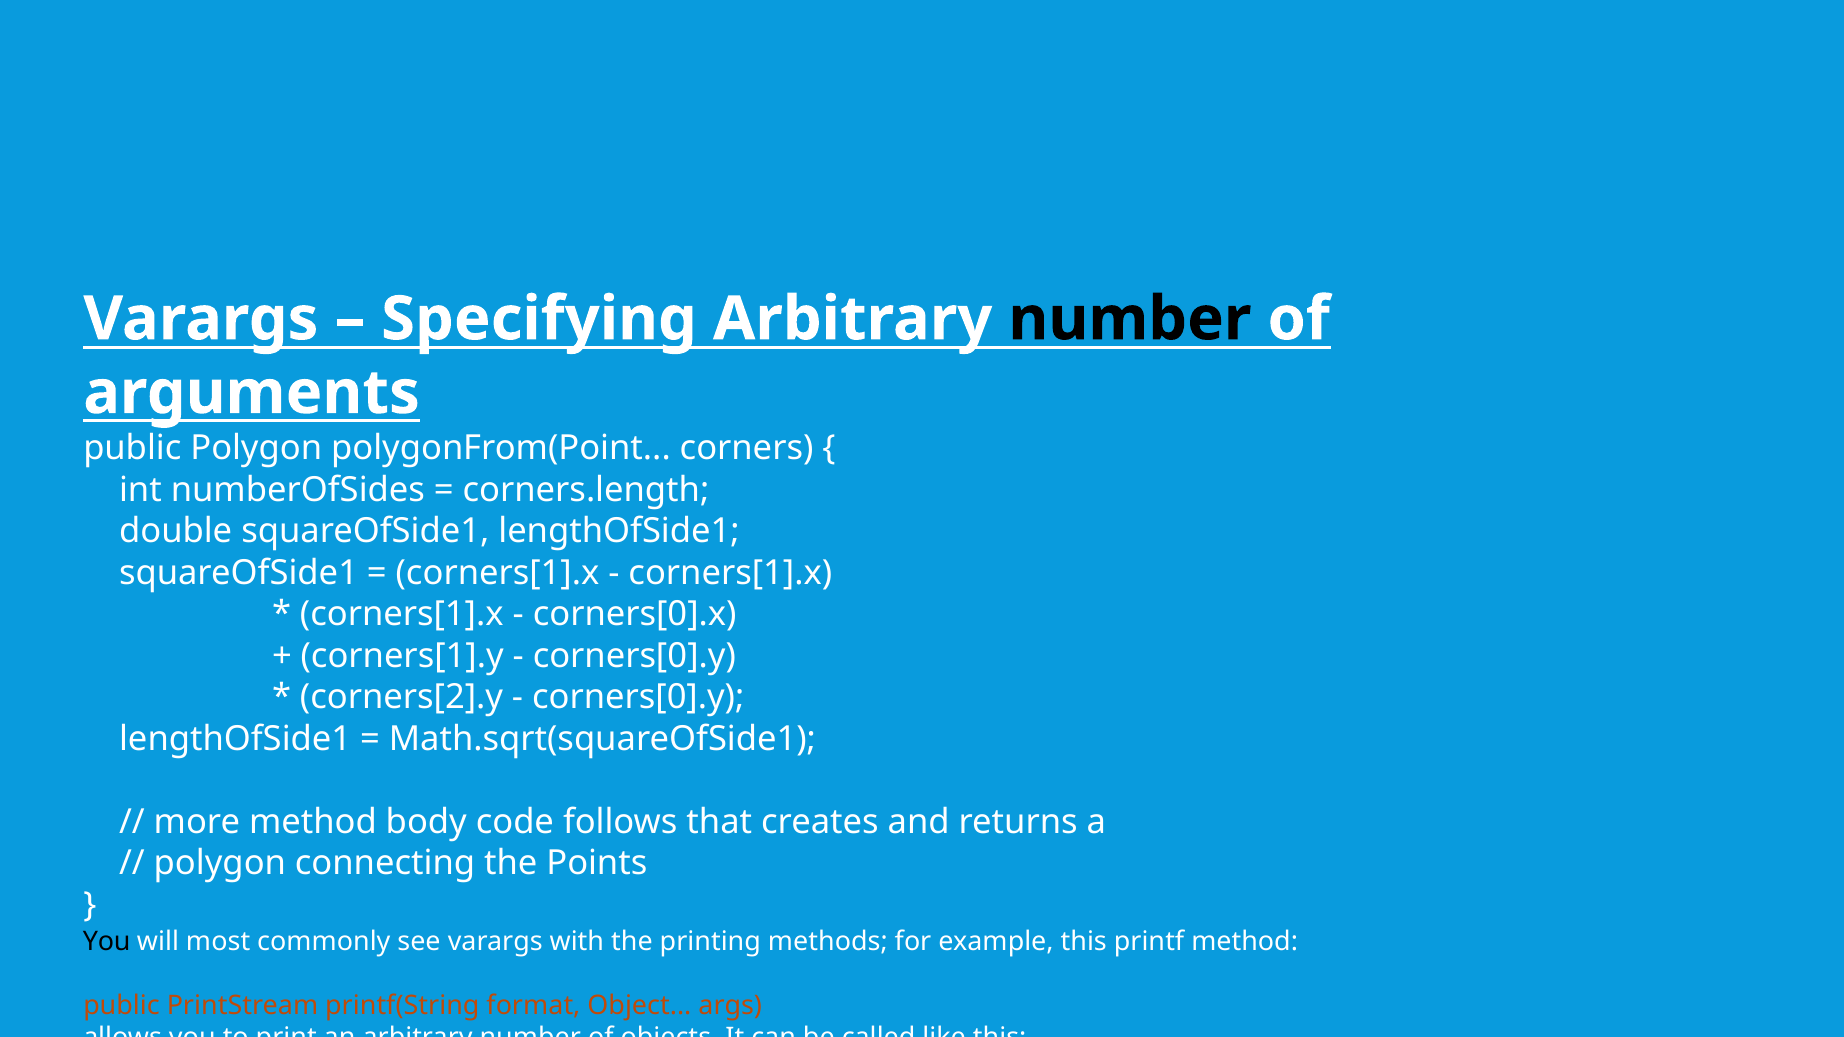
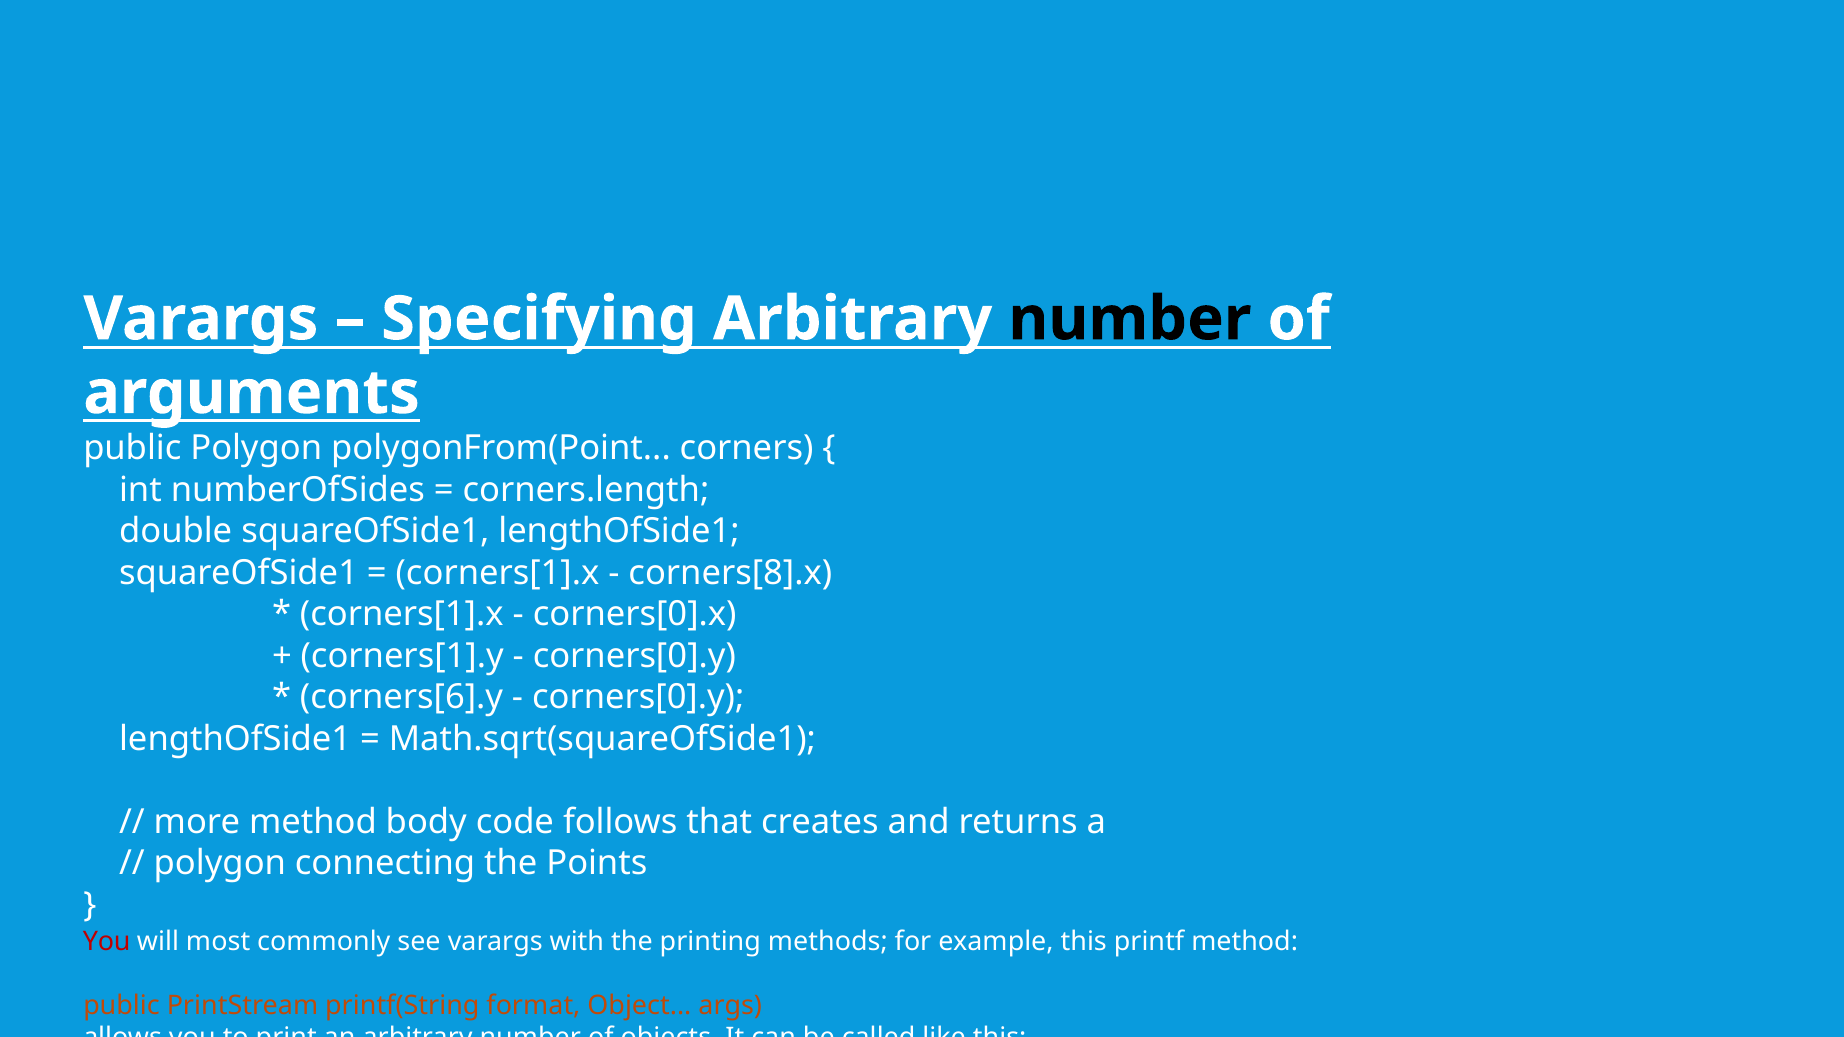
corners[1].x: corners[1].x -> corners[8].x (730, 573)
corners[2].y: corners[2].y -> corners[6].y (401, 698)
You colour: black -> red (107, 941)
